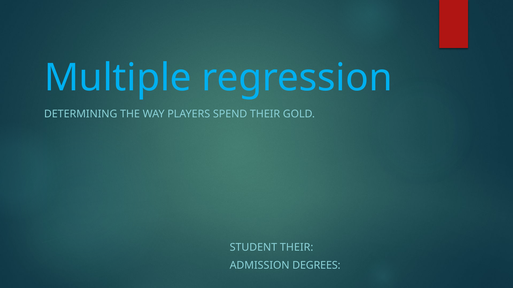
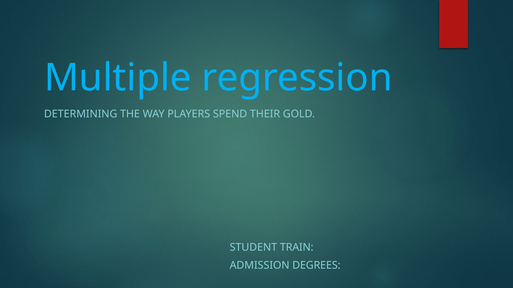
STUDENT THEIR: THEIR -> TRAIN (297, 248)
